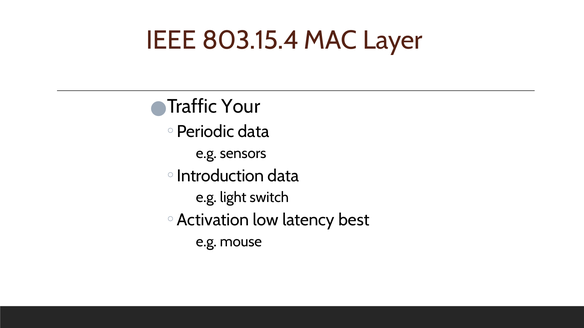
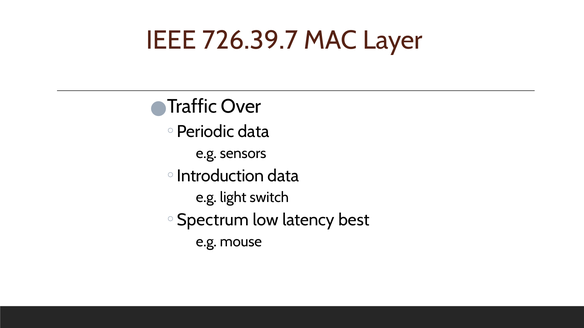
803.15.4: 803.15.4 -> 726.39.7 (250, 40)
Your: Your -> Over (241, 107)
Activation: Activation -> Spectrum (213, 220)
